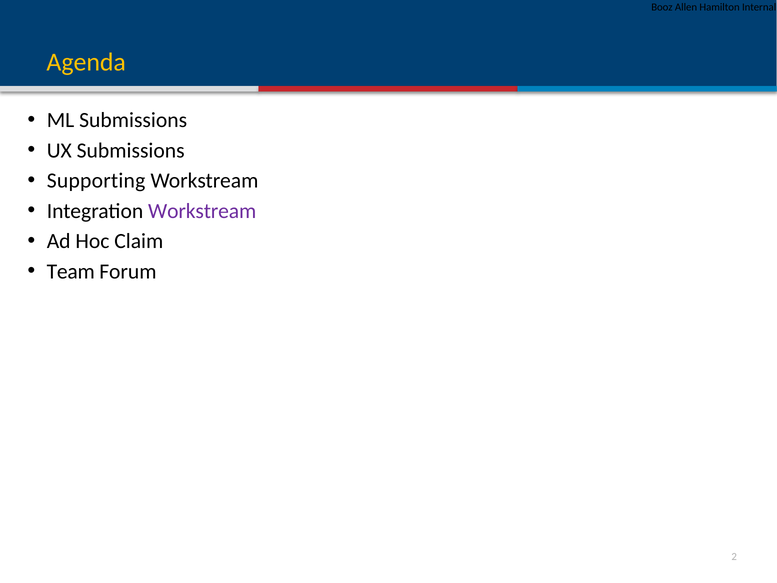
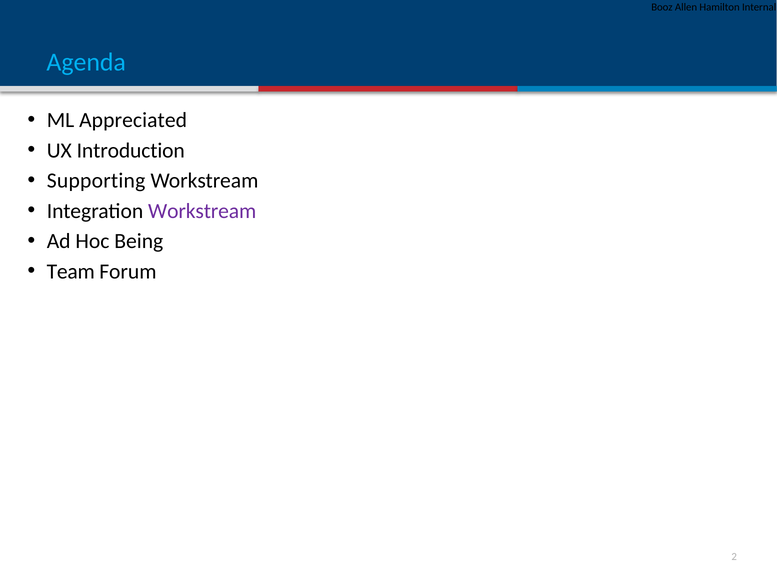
Agenda colour: yellow -> light blue (86, 62)
ML Submissions: Submissions -> Appreciated (133, 120)
UX Submissions: Submissions -> Introduction (131, 150)
Claim: Claim -> Being (139, 241)
